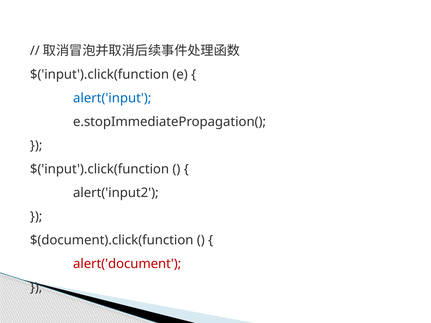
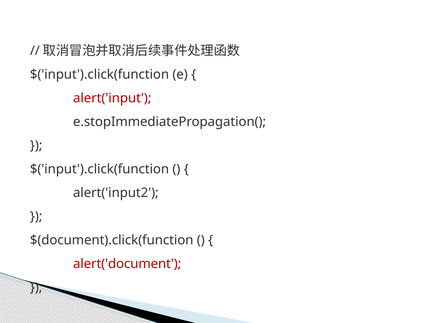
alert('input colour: blue -> red (112, 98)
